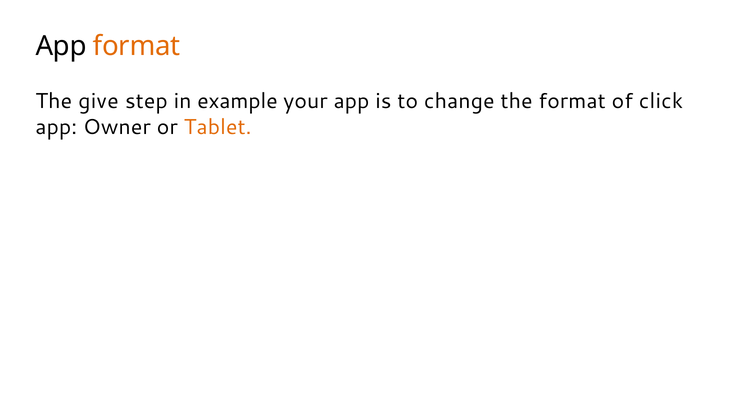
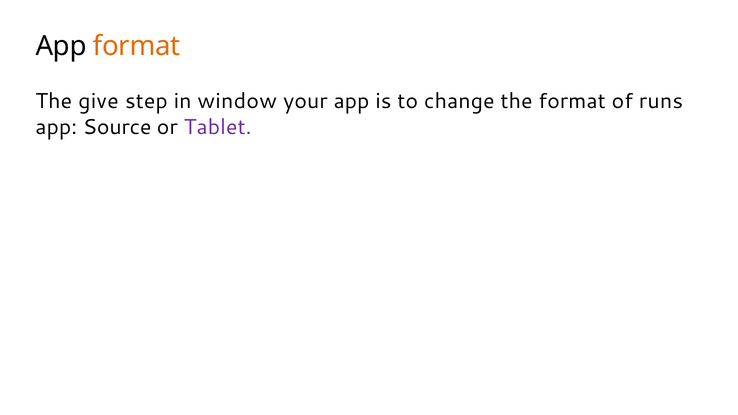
example: example -> window (237, 101)
click: click -> runs (661, 101)
Owner: Owner -> Source (117, 127)
Tablet colour: orange -> purple (218, 127)
